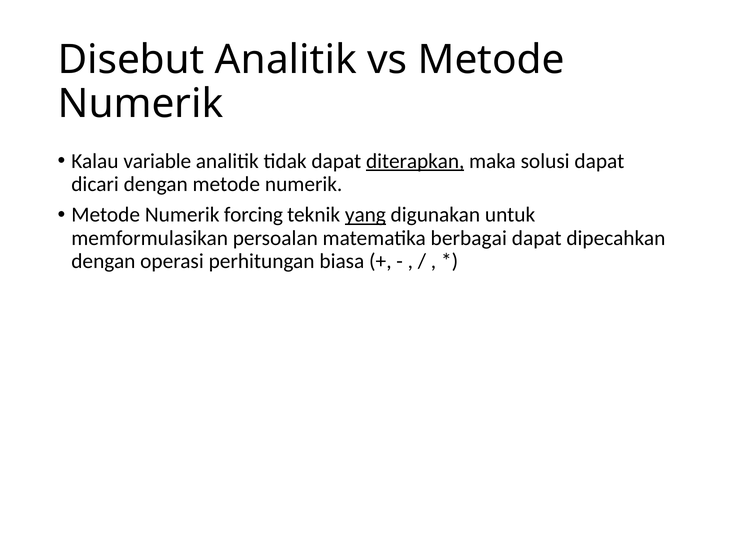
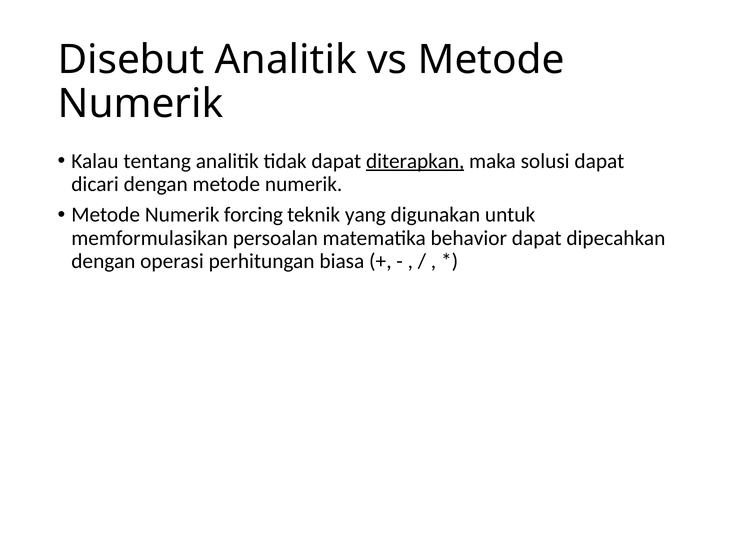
variable: variable -> tentang (157, 161)
yang underline: present -> none (365, 215)
berbagai: berbagai -> behavior (469, 238)
